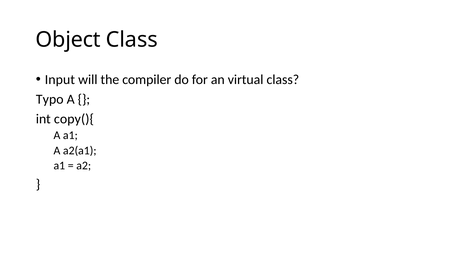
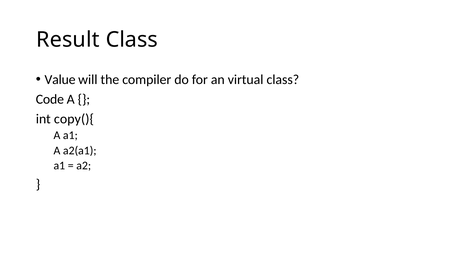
Object: Object -> Result (68, 40)
Input: Input -> Value (60, 80)
Typo: Typo -> Code (50, 99)
